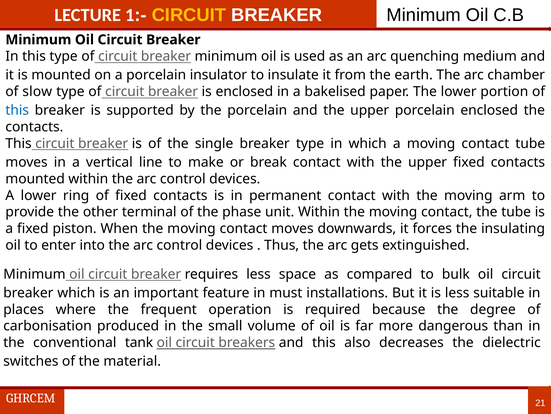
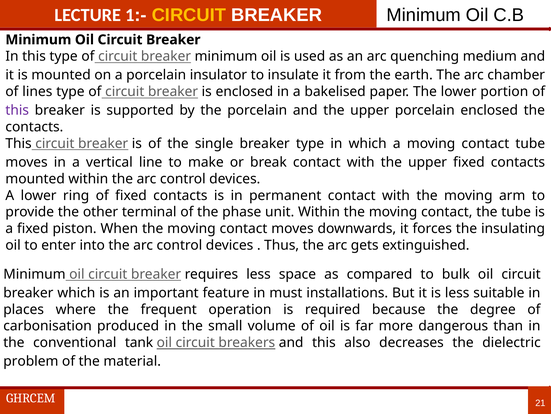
slow: slow -> lines (37, 91)
this colour: blue -> purple (17, 110)
switches: switches -> problem (31, 361)
